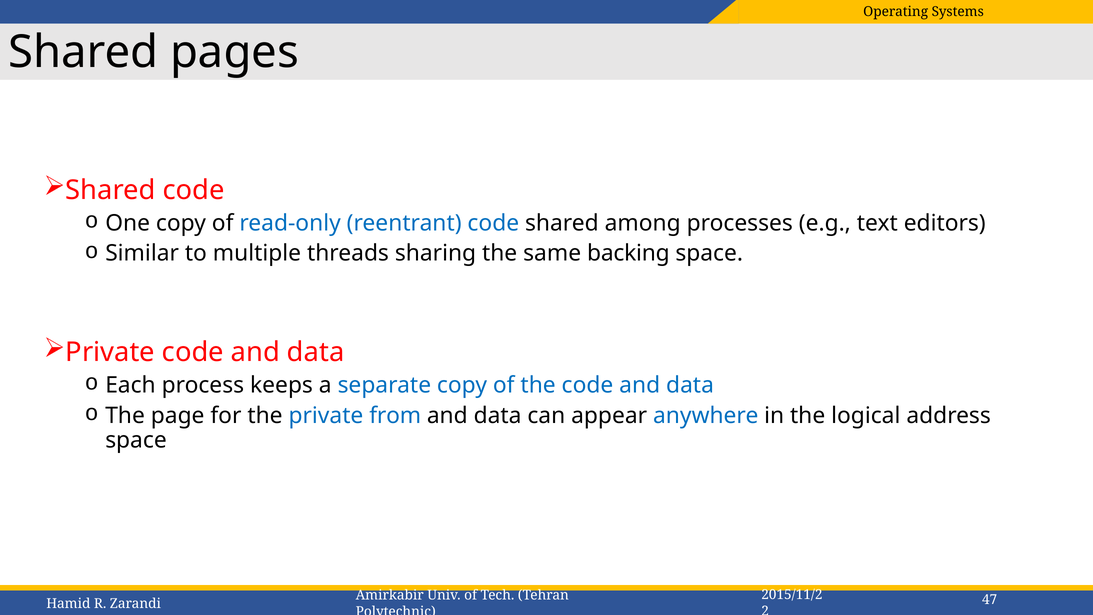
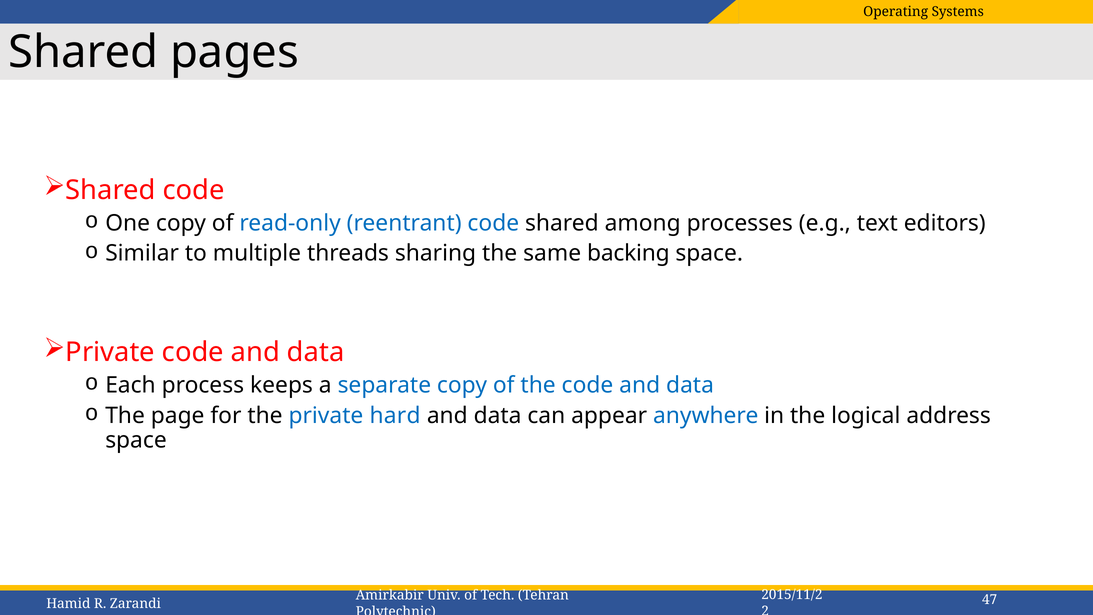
from: from -> hard (395, 415)
